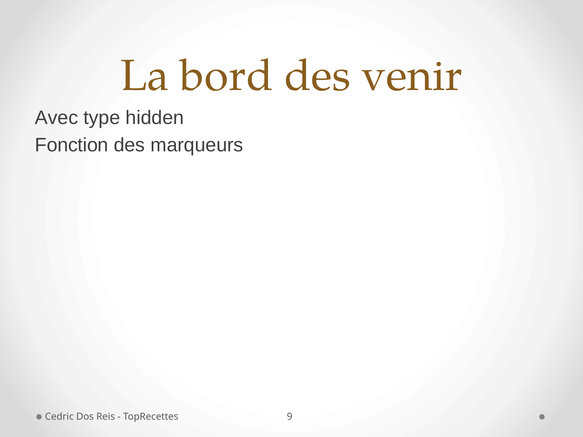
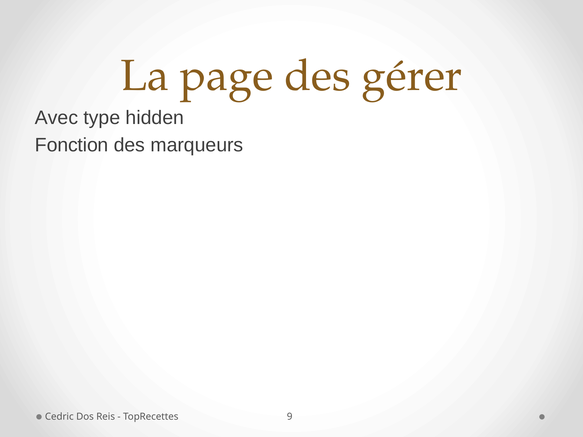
bord: bord -> page (227, 76)
venir: venir -> gérer (412, 76)
